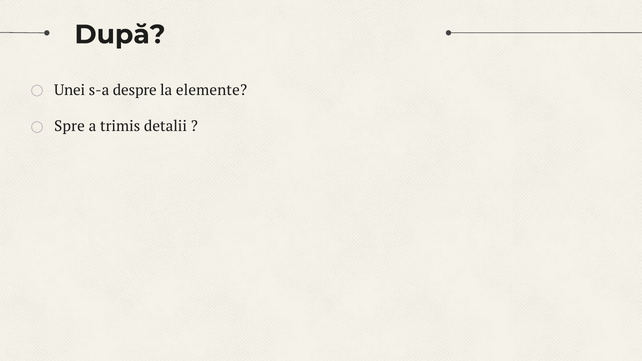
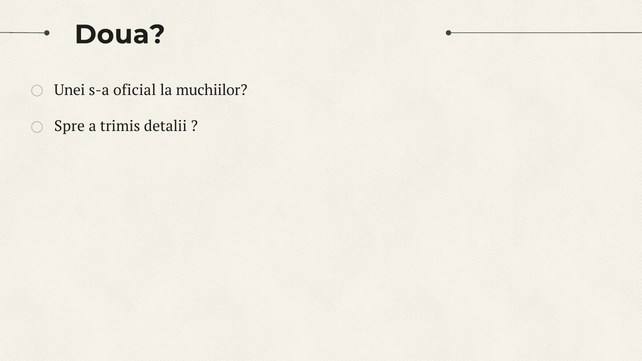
După: După -> Doua (120, 35)
despre: despre -> oficial (135, 90)
elemente: elemente -> muchiilor (212, 90)
